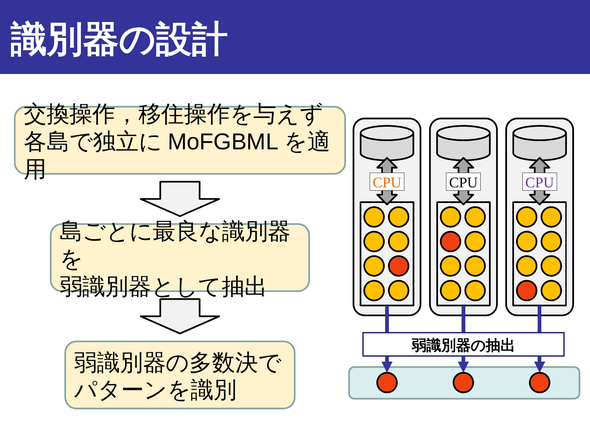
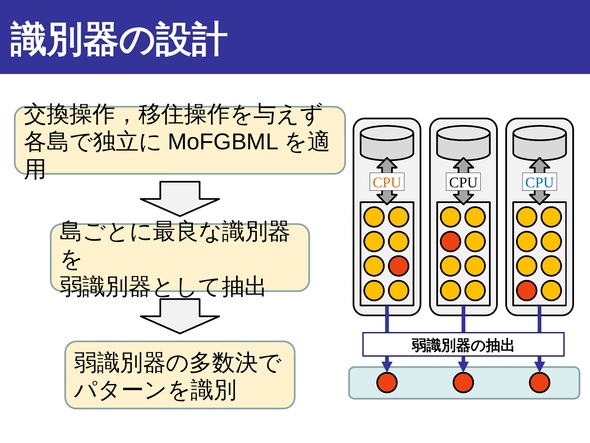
CPU colour: purple -> blue (540, 182)
